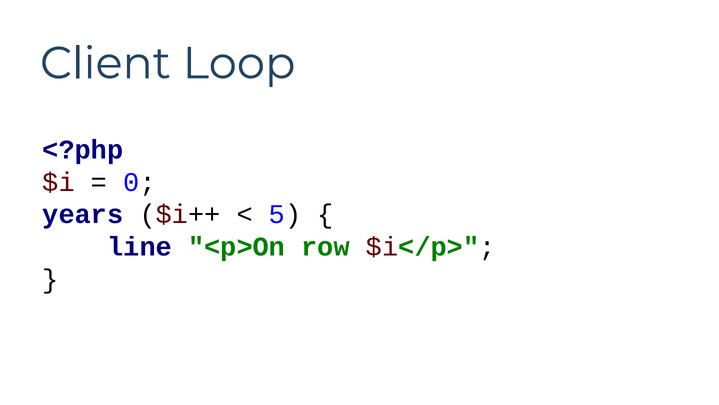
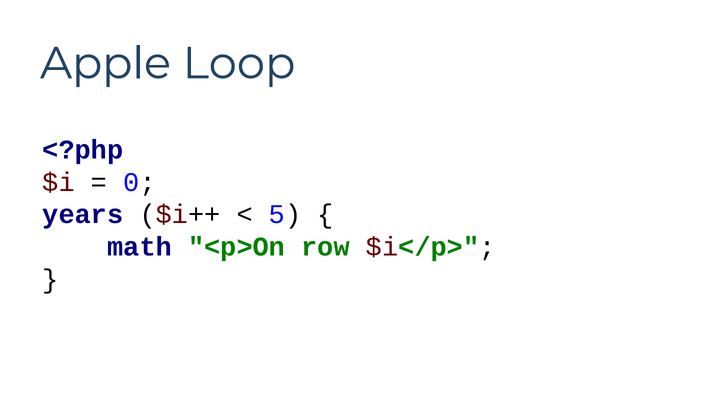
Client: Client -> Apple (106, 63)
line: line -> math (140, 247)
